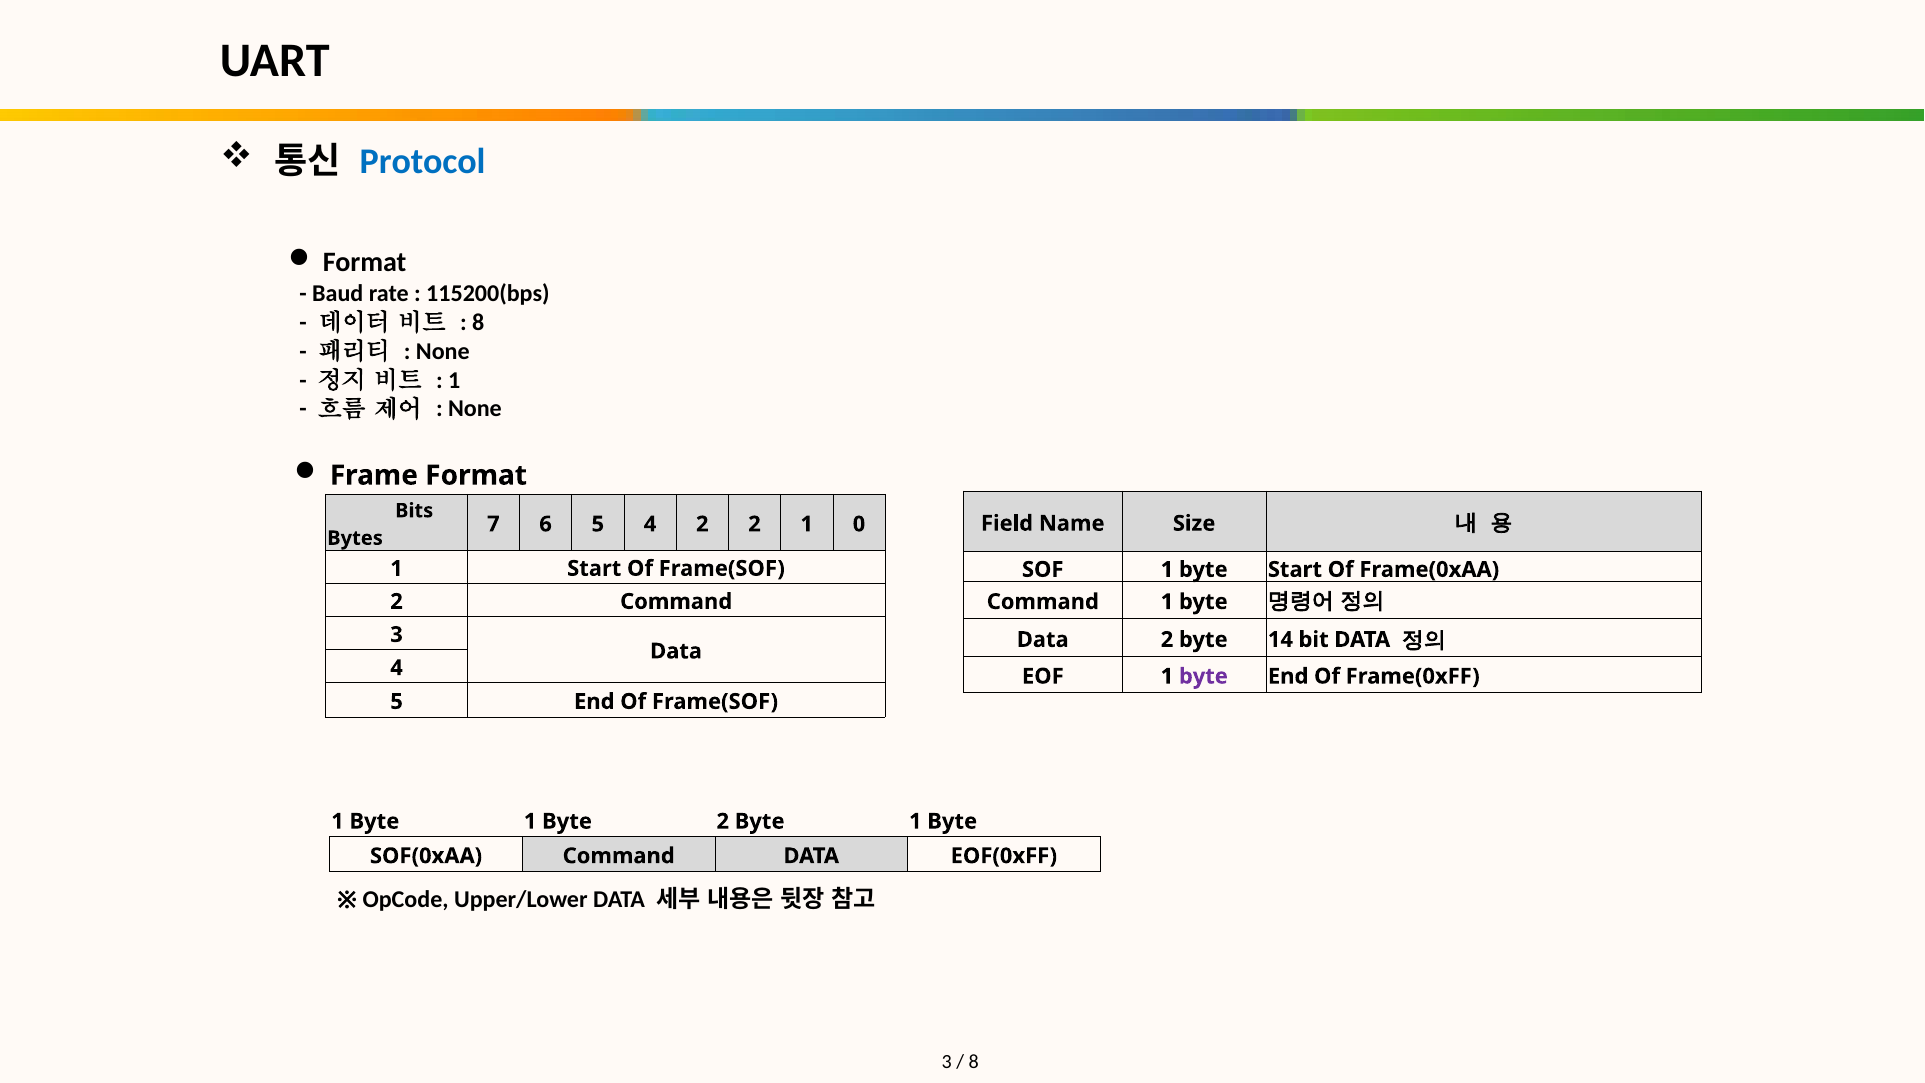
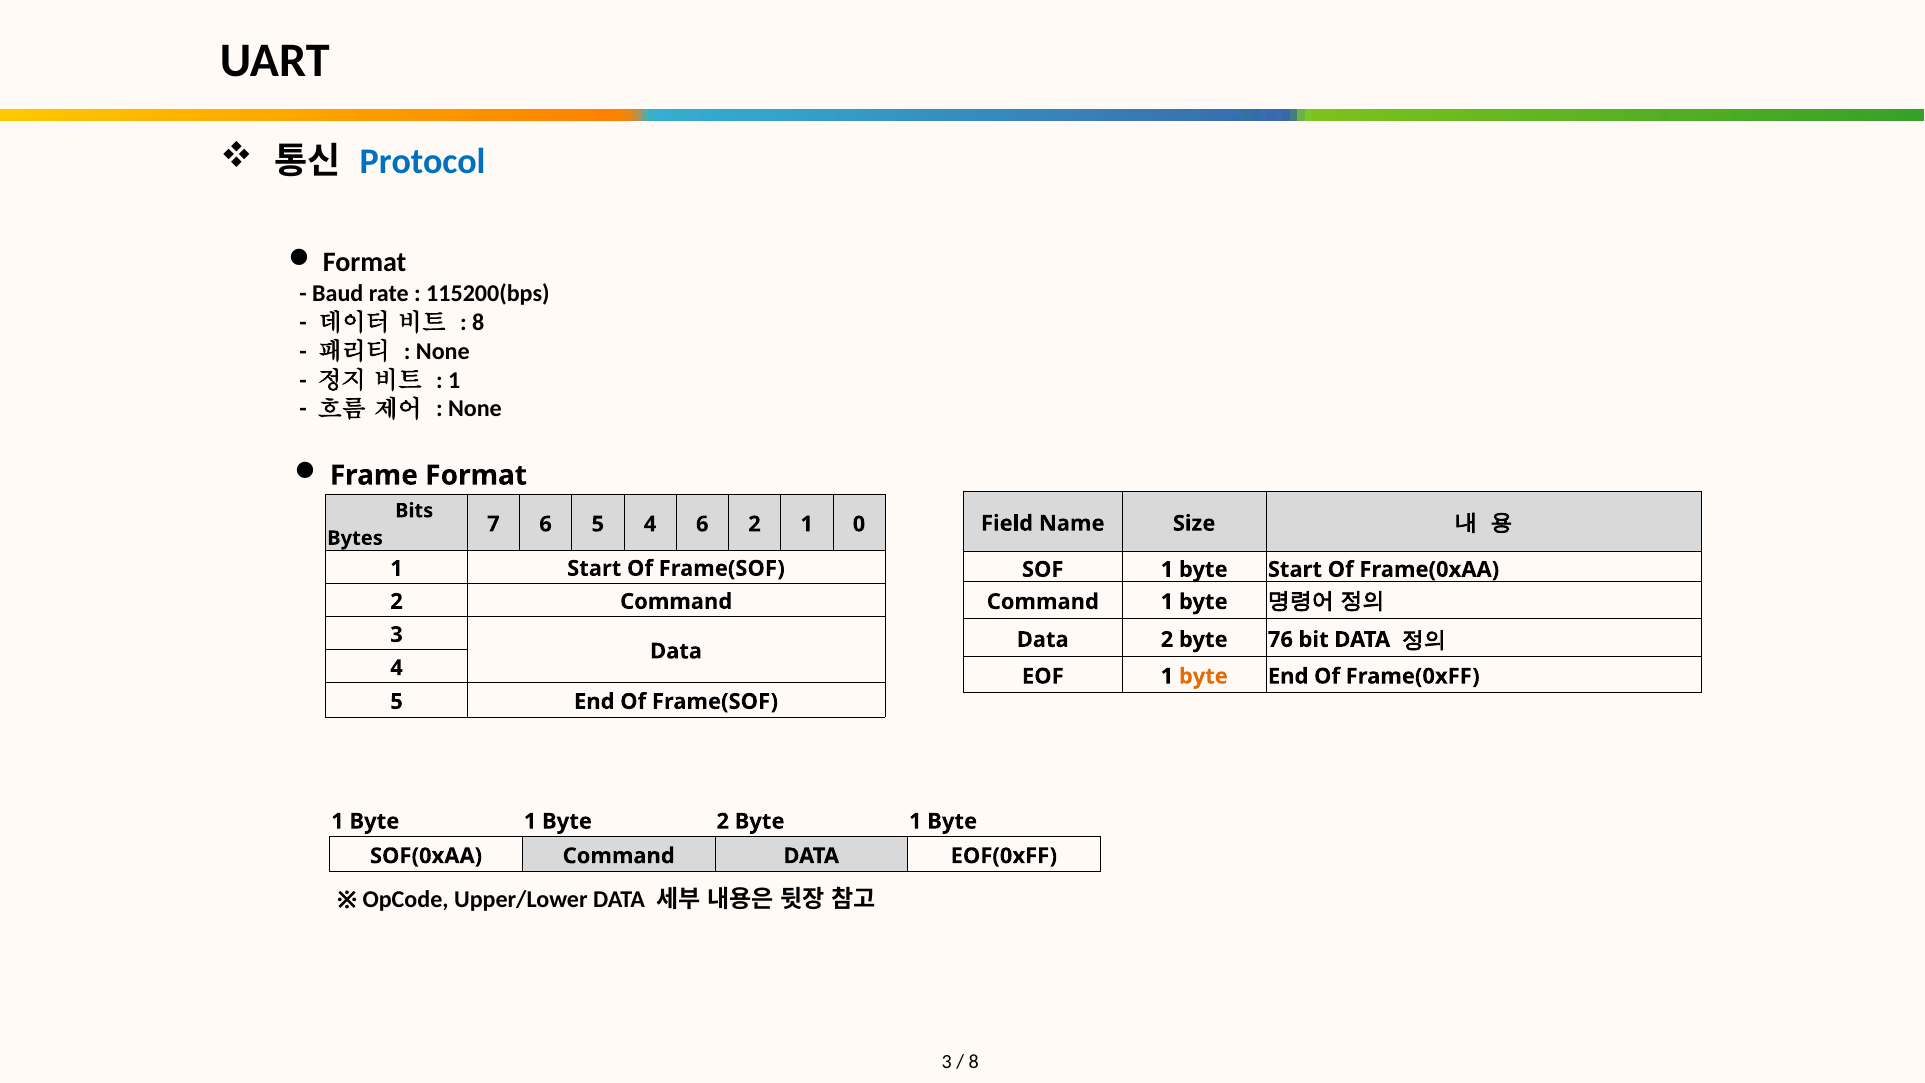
4 2: 2 -> 6 (702, 524)
14: 14 -> 76 (1280, 640)
byte colour: purple -> orange (1203, 676)
